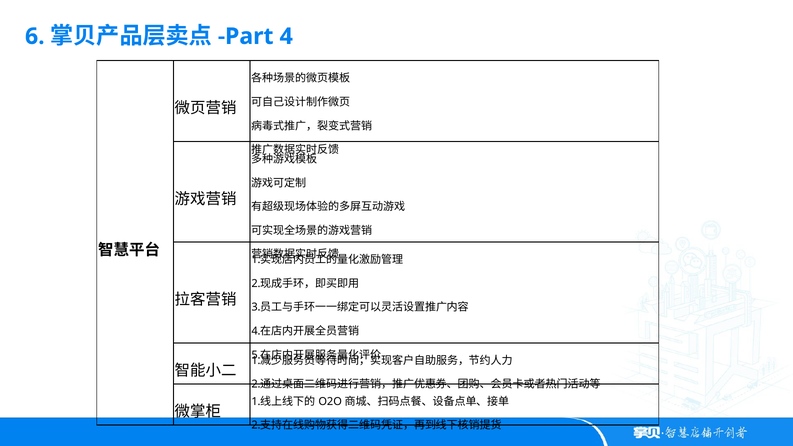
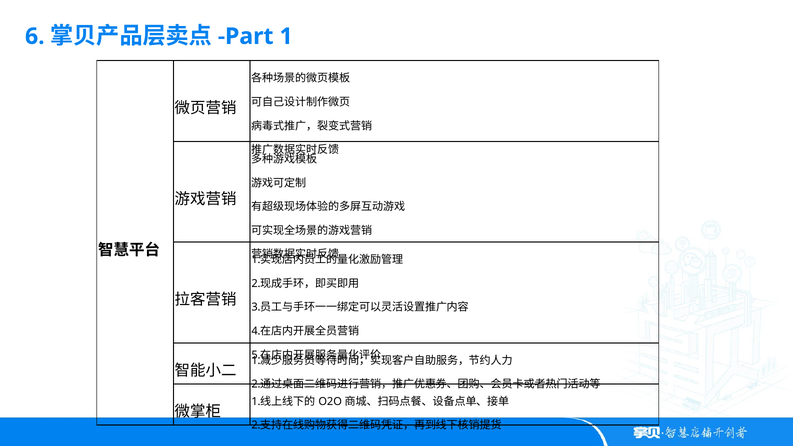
4: 4 -> 1 (286, 36)
